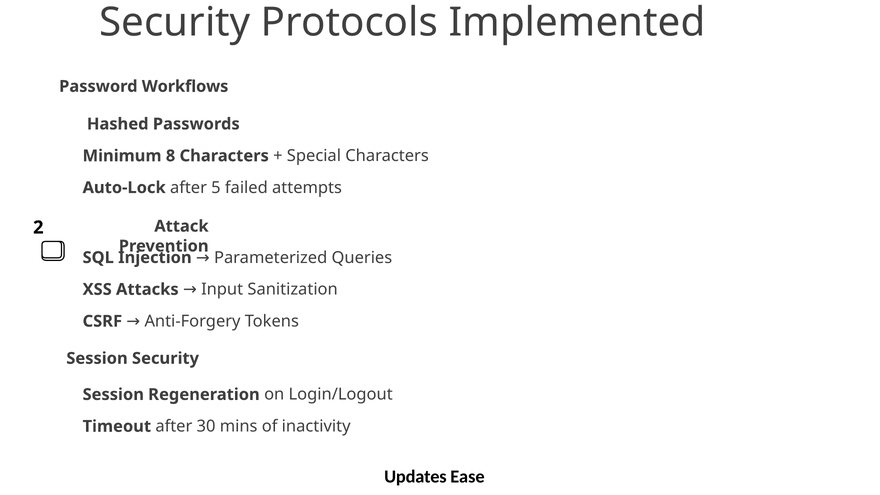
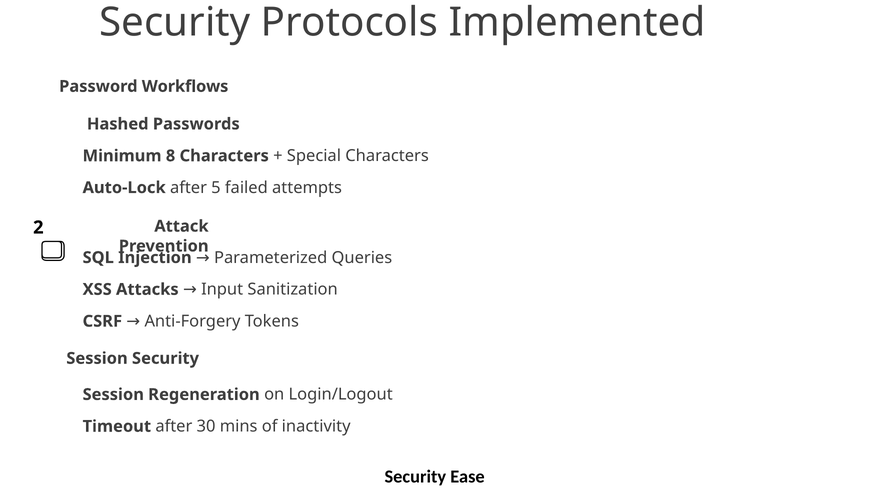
Updates: Updates -> Security (415, 476)
